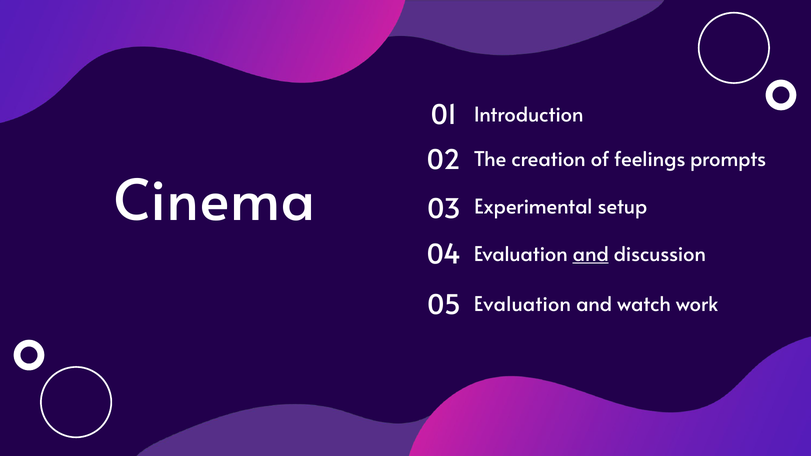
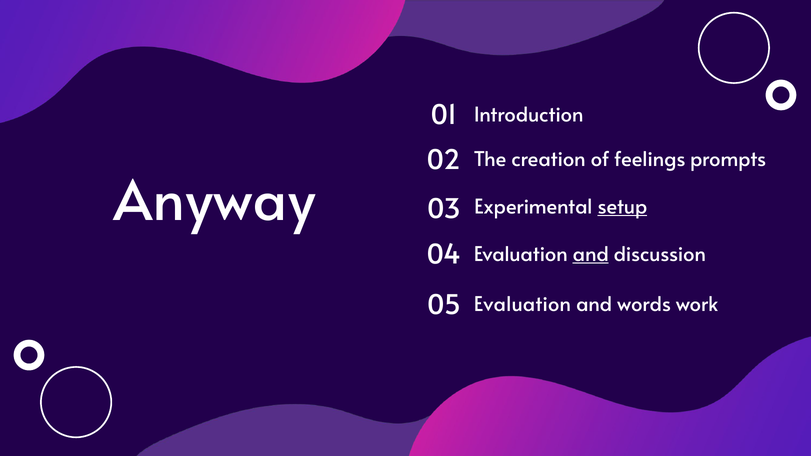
Cinema: Cinema -> Anyway (215, 202)
setup underline: none -> present (622, 207)
watch: watch -> words (644, 305)
